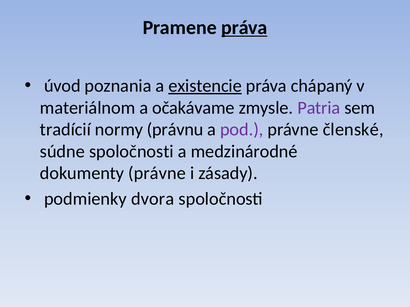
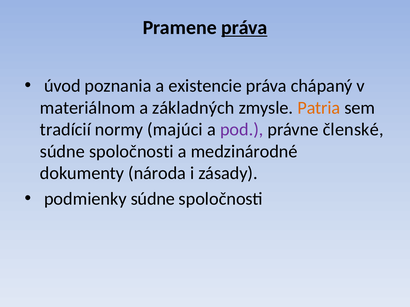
existencie underline: present -> none (205, 86)
očakávame: očakávame -> základných (193, 108)
Patria colour: purple -> orange (319, 108)
právnu: právnu -> majúci (175, 130)
dokumenty právne: právne -> národa (157, 173)
podmienky dvora: dvora -> súdne (153, 199)
